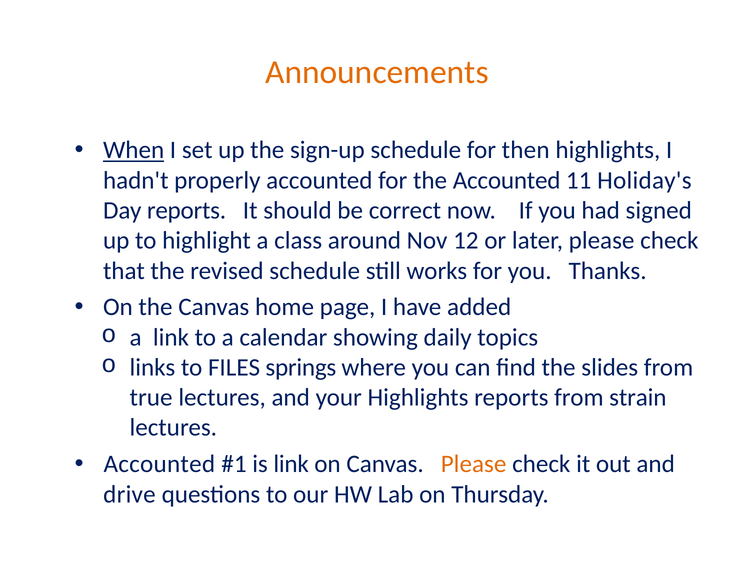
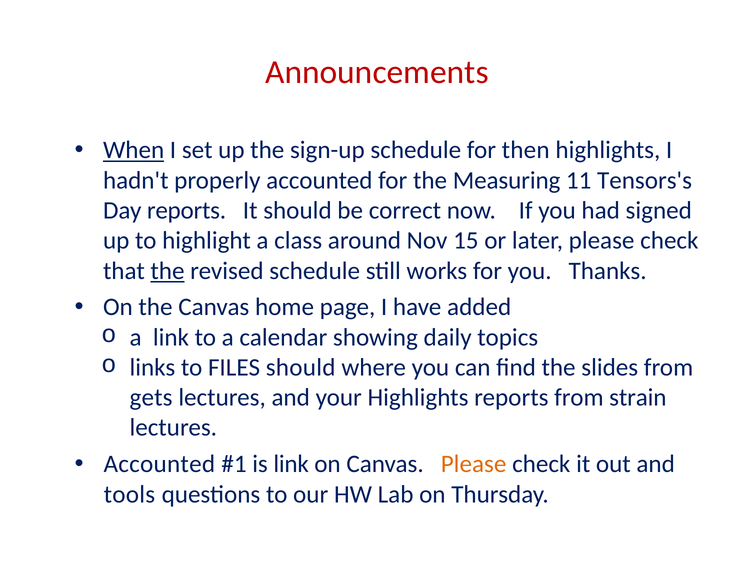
Announcements colour: orange -> red (377, 72)
the Accounted: Accounted -> Measuring (507, 180)
Holiday's: Holiday's -> Tensors's (645, 180)
12: 12 -> 15 (466, 241)
the underline: none -> present (167, 271)
FILES springs: springs -> should (301, 368)
true: true -> gets (151, 398)
drive: drive -> tools (129, 495)
